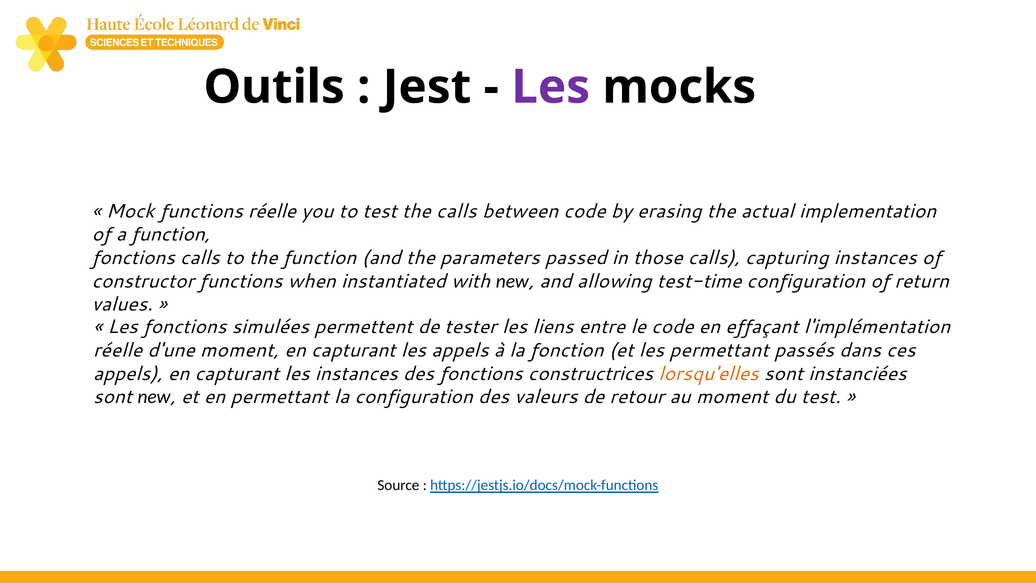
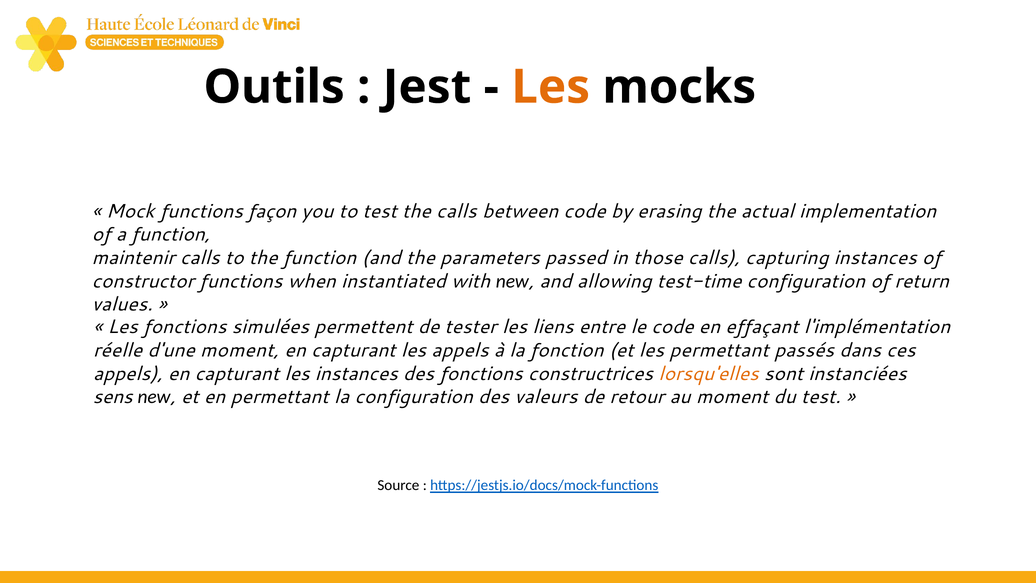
Les colour: purple -> orange (551, 87)
functions réelle: réelle -> façon (272, 211)
fonctions: fonctions -> maintenir (133, 258)
sont: sont -> sens (113, 397)
